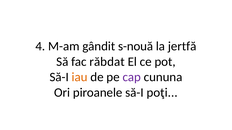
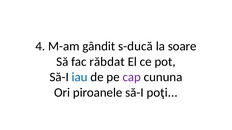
s-nouă: s-nouă -> s-ducă (135, 46)
jertfă: jertfă -> soare (182, 46)
iau colour: orange -> blue (80, 77)
